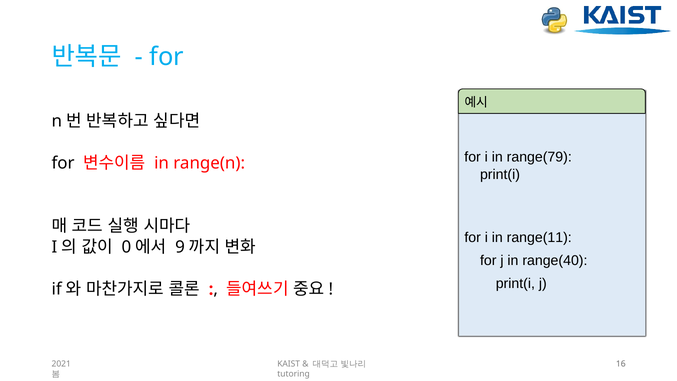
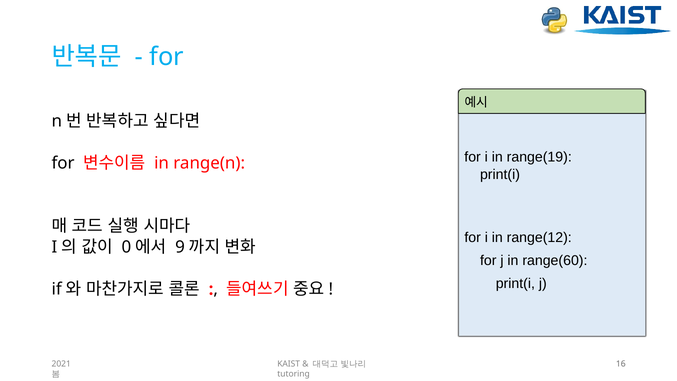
range(79: range(79 -> range(19 (539, 157)
range(11: range(11 -> range(12 (539, 238)
range(40: range(40 -> range(60 (555, 261)
